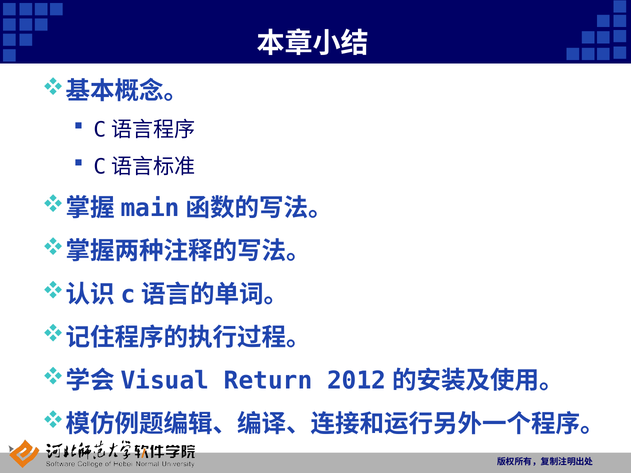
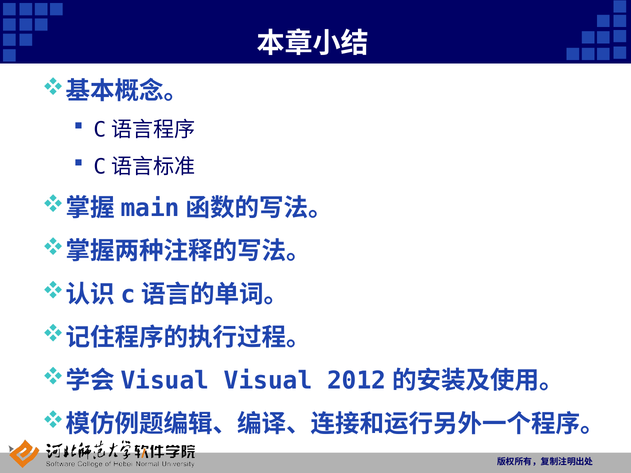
Return: Return -> Visual (268, 381)
